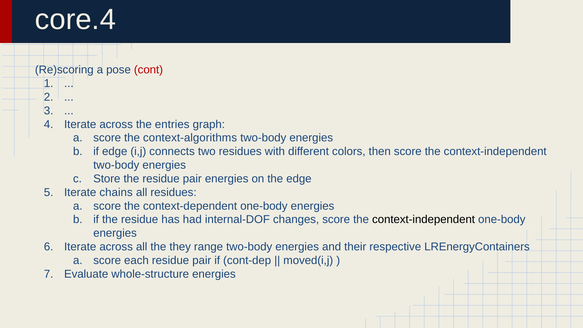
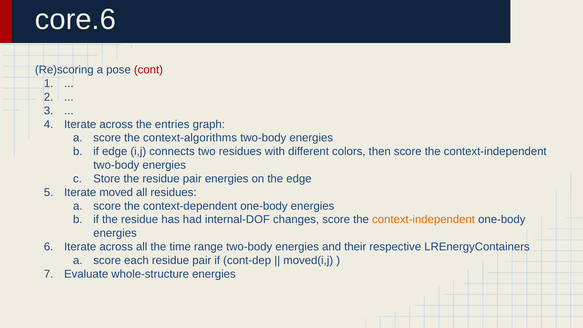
core.4: core.4 -> core.6 (75, 20)
chains: chains -> moved (116, 192)
context-independent colour: black -> orange (424, 220)
they: they -> time (180, 247)
